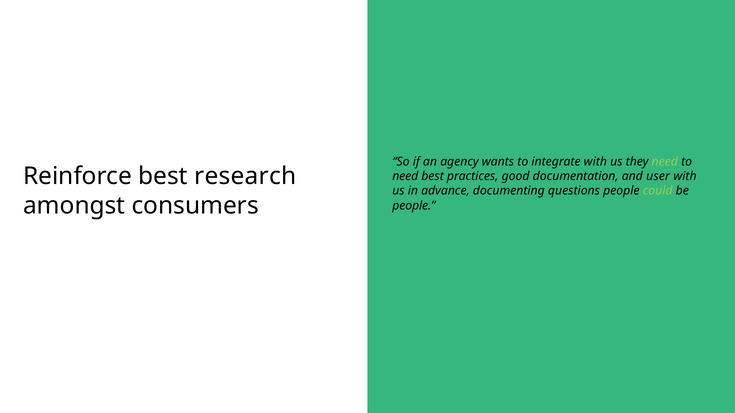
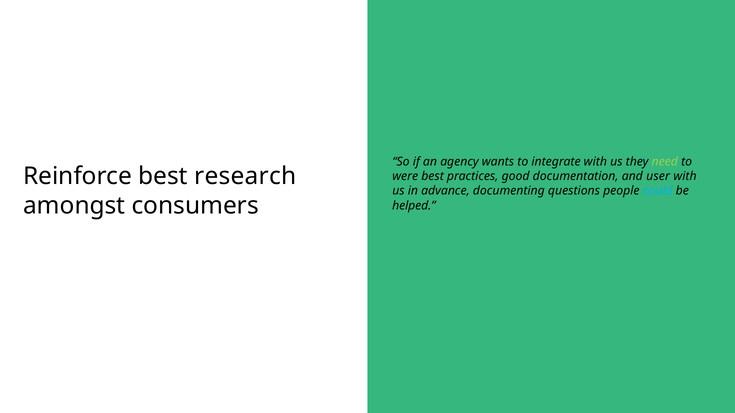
need: need -> were (405, 176)
could colour: light green -> light blue (658, 191)
people: people -> helped (414, 206)
